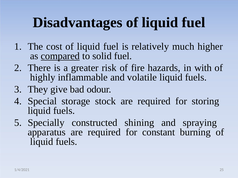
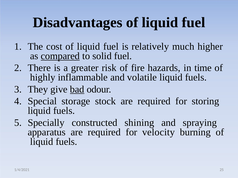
with: with -> time (203, 68)
bad underline: none -> present (77, 90)
constant: constant -> velocity (159, 133)
